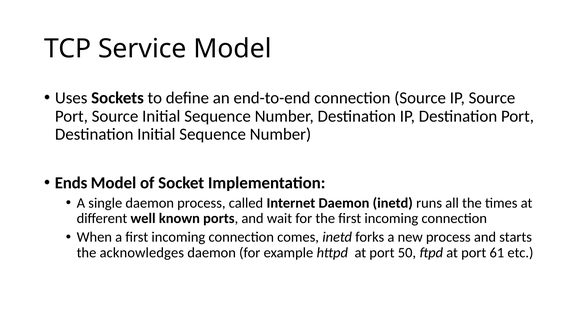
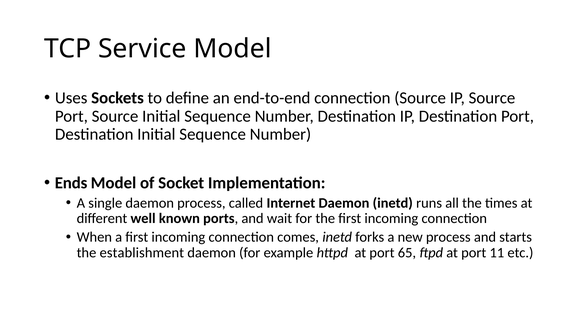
acknowledges: acknowledges -> establishment (142, 253)
50: 50 -> 65 (407, 253)
61: 61 -> 11 (497, 253)
